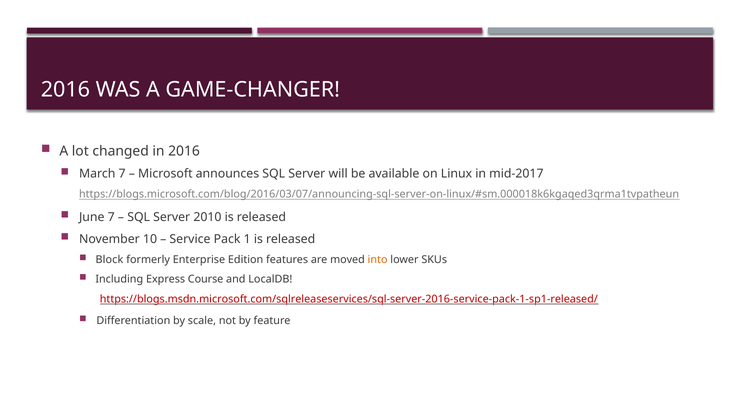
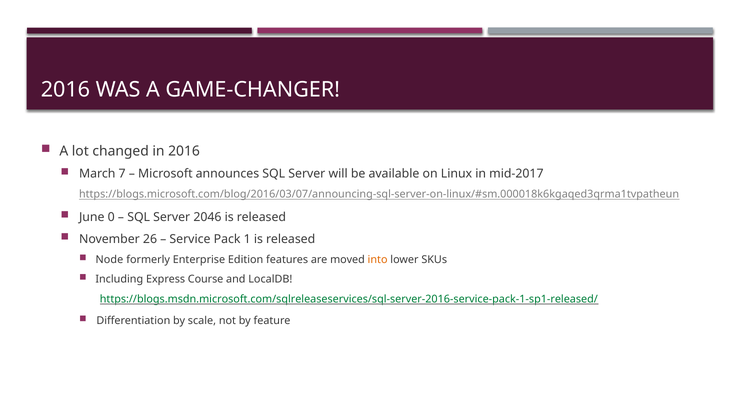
June 7: 7 -> 0 (111, 217)
2010: 2010 -> 2046 (207, 217)
10: 10 -> 26 (150, 239)
Block: Block -> Node (109, 260)
https://blogs.msdn.microsoft.com/sqlreleaseservices/sql-server-2016-service-pack-1-sp1-released/ colour: red -> green (349, 299)
